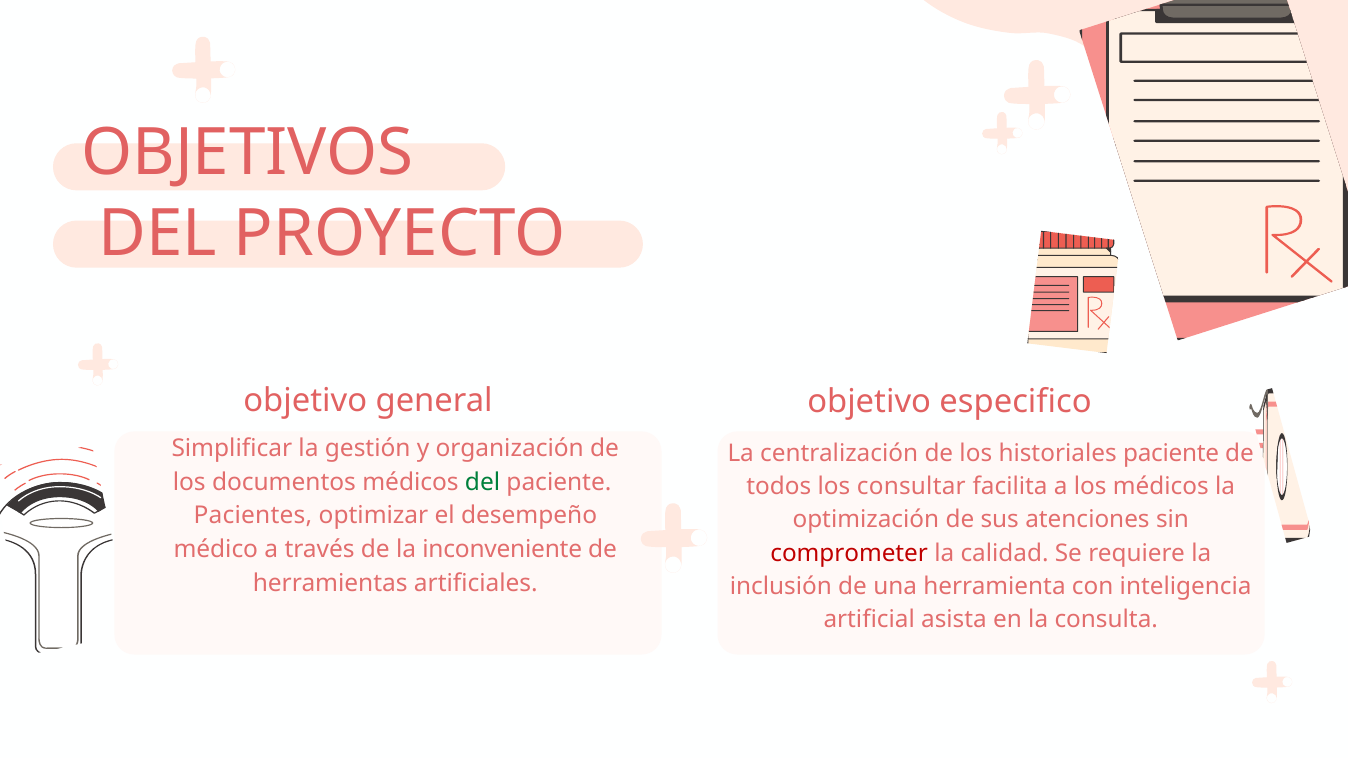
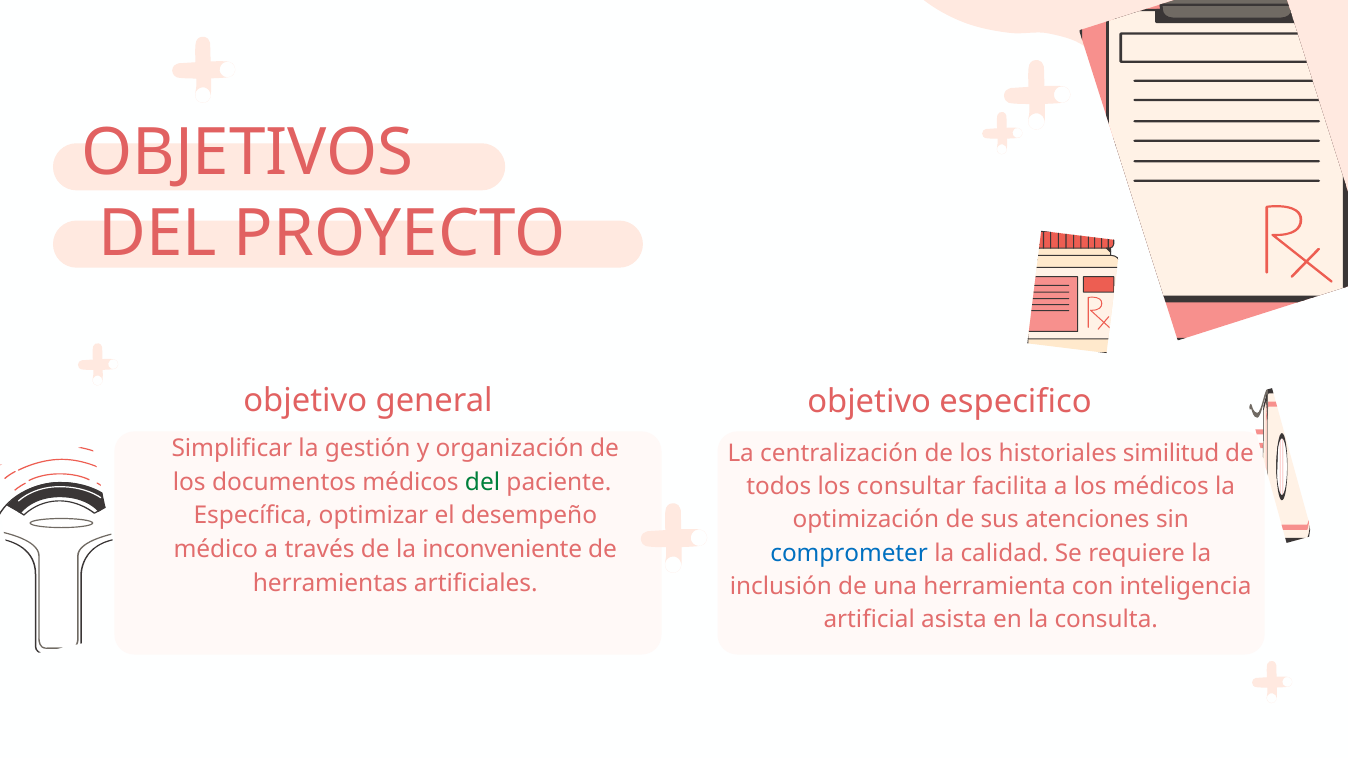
historiales paciente: paciente -> similitud (1171, 453)
Pacientes: Pacientes -> Específica (253, 516)
comprometer colour: red -> blue (849, 553)
